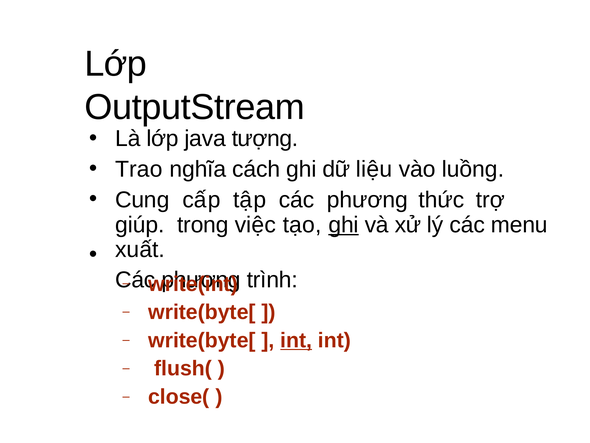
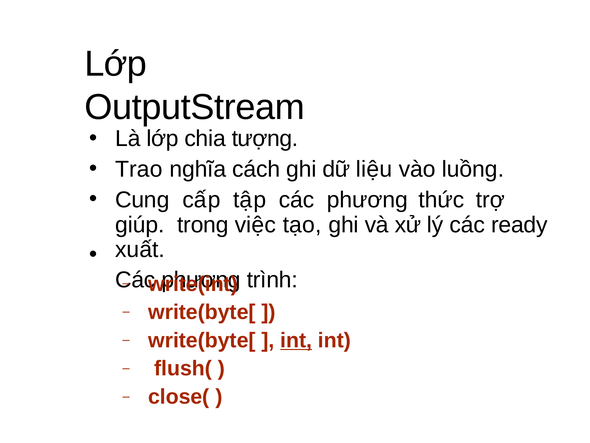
java: java -> chia (205, 139)
ghi underline: present -> none (344, 225)
menu: menu -> ready (519, 225)
